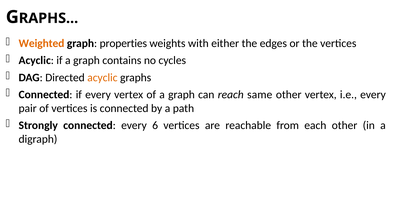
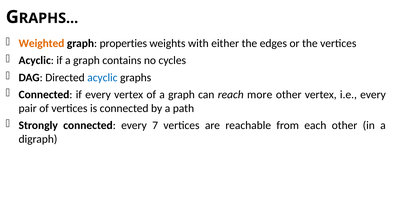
acyclic colour: orange -> blue (102, 78)
same: same -> more (260, 95)
6: 6 -> 7 (155, 125)
